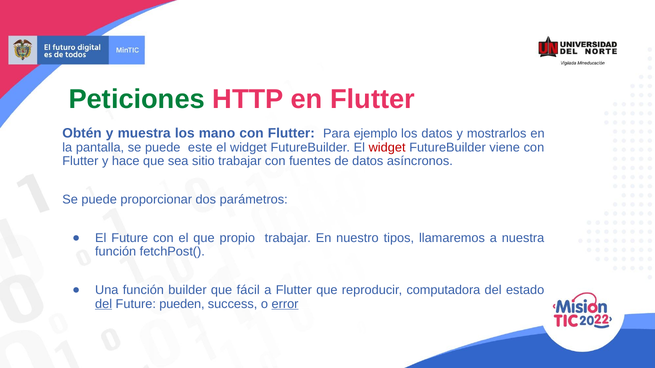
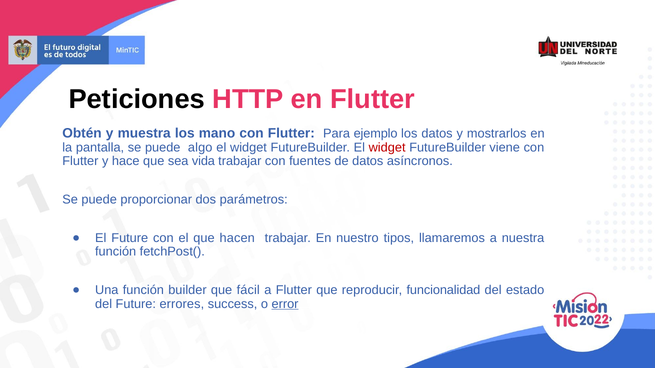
Peticiones colour: green -> black (137, 99)
este: este -> algo (200, 148)
sitio: sitio -> vida (203, 161)
propio: propio -> hacen (237, 238)
computadora: computadora -> funcionalidad (443, 290)
del underline: present -> none (104, 304)
pueden: pueden -> errores (182, 304)
